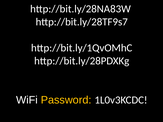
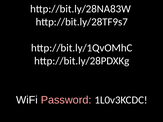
Password colour: yellow -> pink (66, 100)
